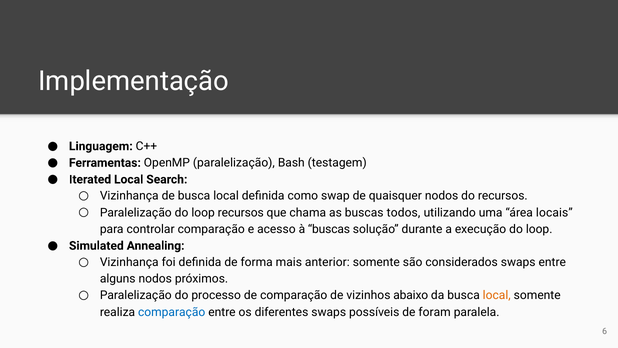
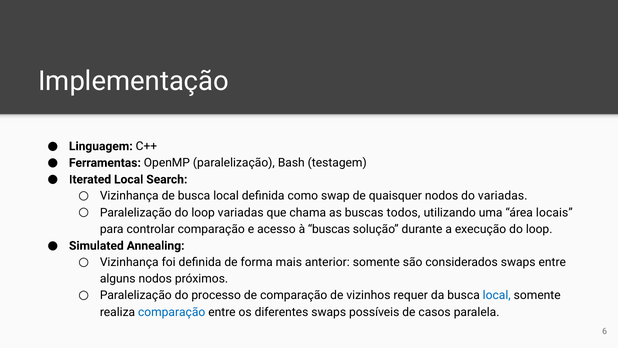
do recursos: recursos -> variadas (503, 196)
loop recursos: recursos -> variadas (241, 212)
abaixo: abaixo -> requer (411, 295)
local colour: orange -> blue (497, 295)
foram: foram -> casos (435, 312)
